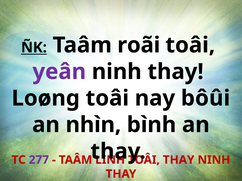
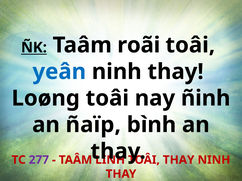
yeân colour: purple -> blue (59, 72)
bôûi: bôûi -> ñinh (206, 98)
nhìn: nhìn -> ñaïp (93, 125)
